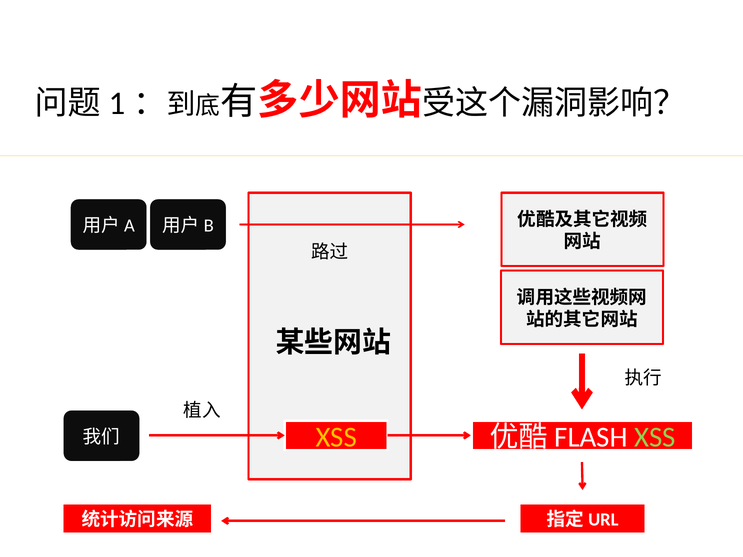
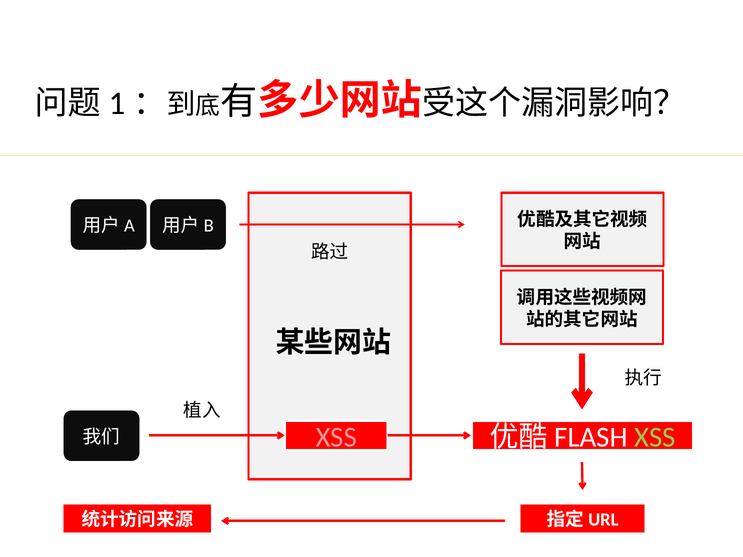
XSS colour: yellow -> pink (336, 438)
